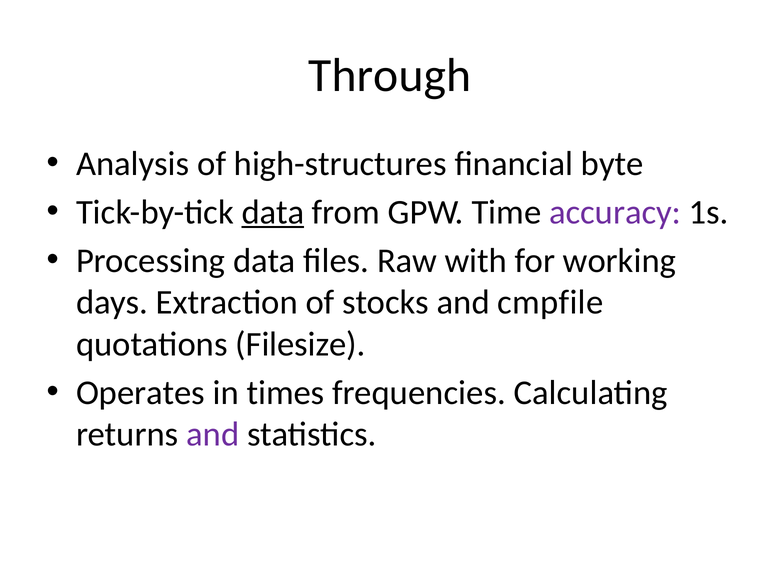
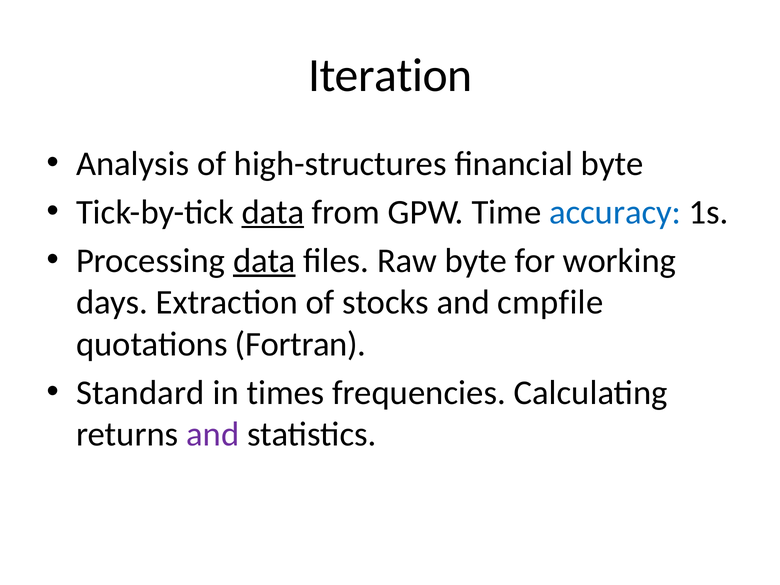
Through: Through -> Iteration (390, 76)
accuracy colour: purple -> blue (615, 212)
data underline: none -> present (264, 261)
Raw with: with -> byte (476, 261)
Filesize: Filesize -> Fortran (301, 344)
Operates: Operates -> Standard (140, 393)
